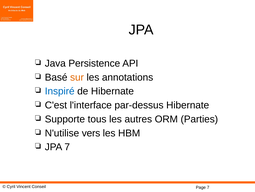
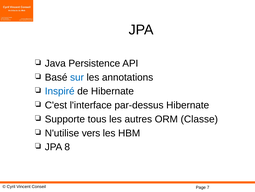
sur colour: orange -> blue (77, 77)
Parties: Parties -> Classe (199, 119)
JPA 7: 7 -> 8 (67, 147)
